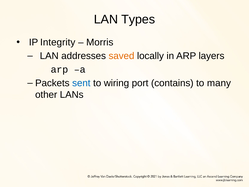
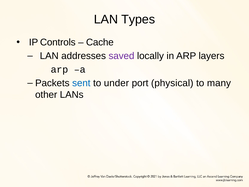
Integrity: Integrity -> Controls (58, 42)
Morris: Morris -> Cache (100, 42)
saved colour: orange -> purple (121, 56)
wiring: wiring -> under (116, 83)
contains: contains -> physical (172, 83)
